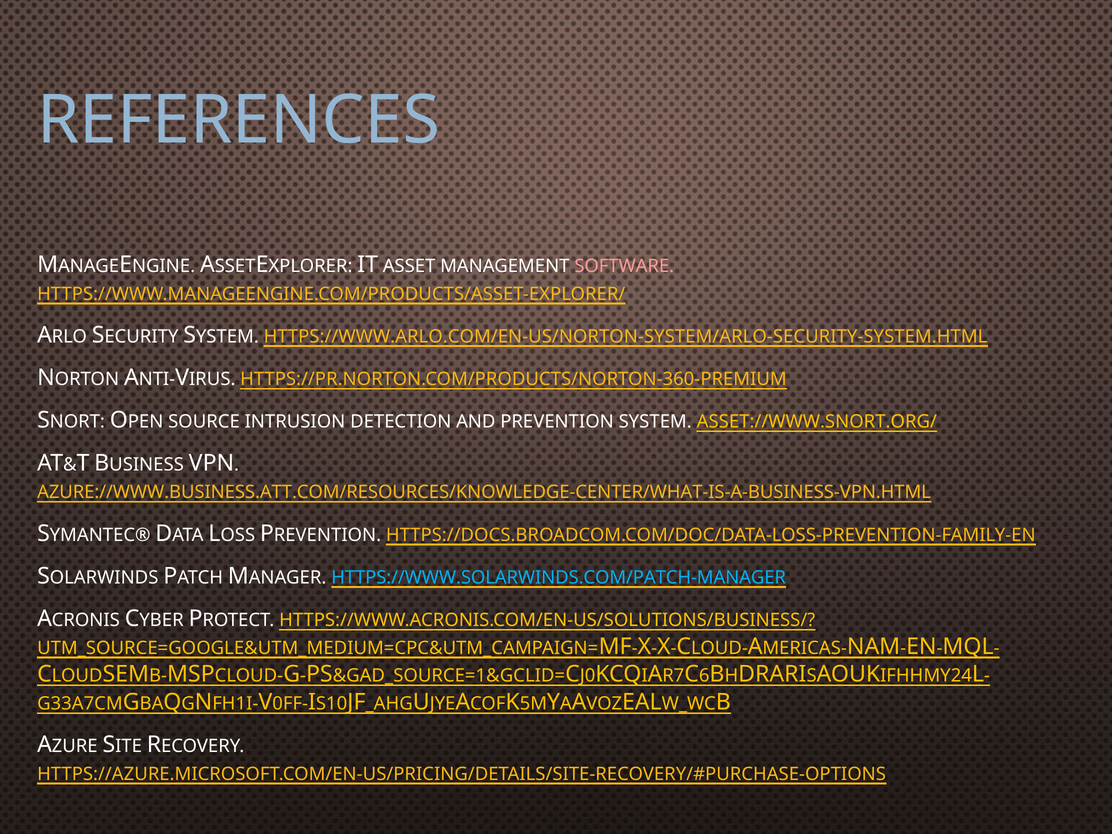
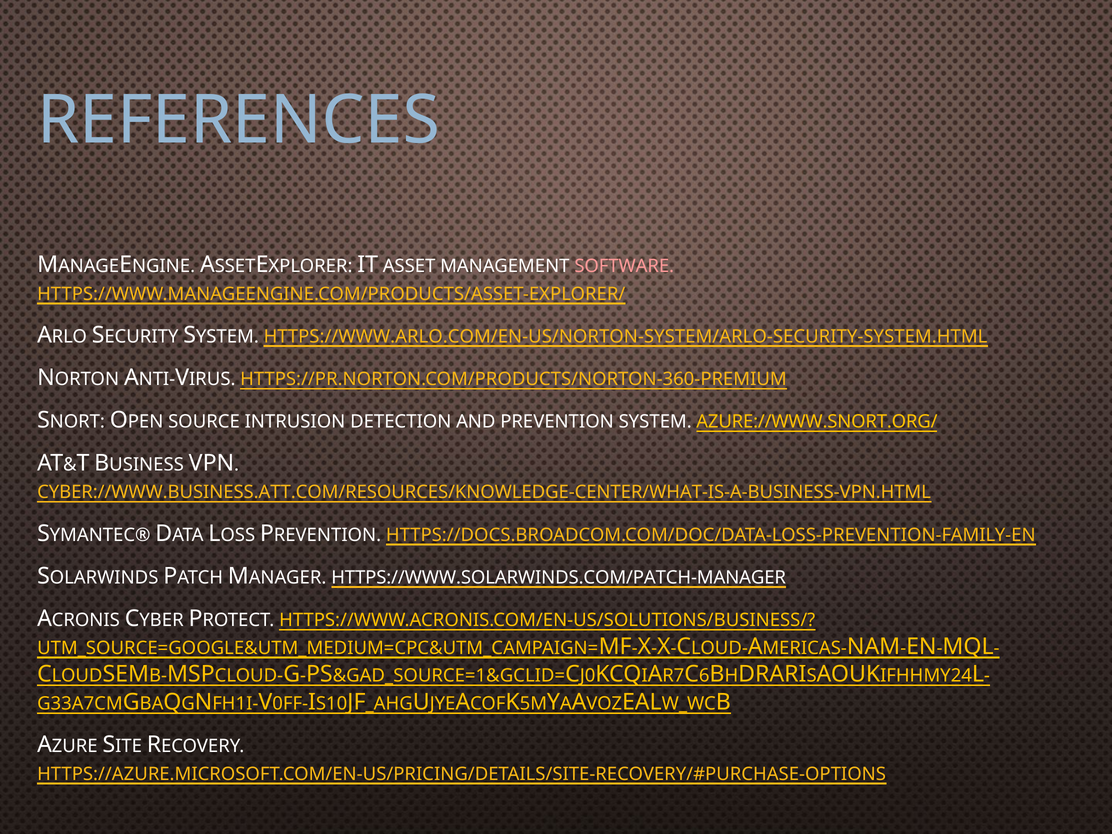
ASSET://WWW.SNORT.ORG/: ASSET://WWW.SNORT.ORG/ -> AZURE://WWW.SNORT.ORG/ (817, 422)
AZURE://WWW.BUSINESS.ATT.COM/RESOURCES/KNOWLEDGE-CENTER/WHAT-IS-A-BUSINESS-VPN.HTML: AZURE://WWW.BUSINESS.ATT.COM/RESOURCES/KNOWLEDGE-CENTER/WHAT-IS-A-BUSINESS-VPN.HTML -> CYBER://WWW.BUSINESS.ATT.COM/RESOURCES/KNOWLEDGE-CENTER/WHAT-IS-A-BUSINESS-VPN.HTML (484, 492)
HTTPS://WWW.SOLARWINDS.COM/PATCH-MANAGER colour: light blue -> white (559, 578)
